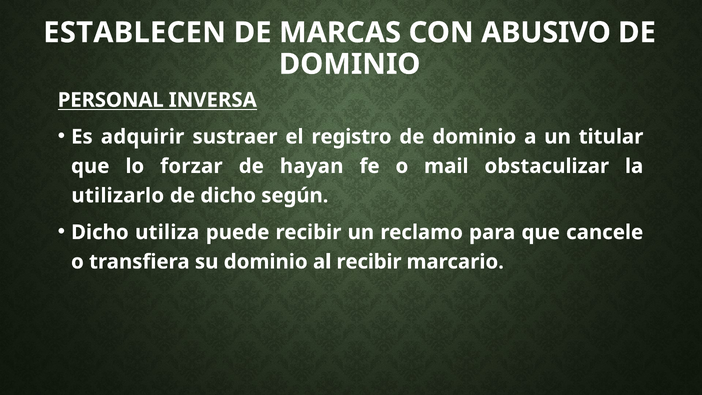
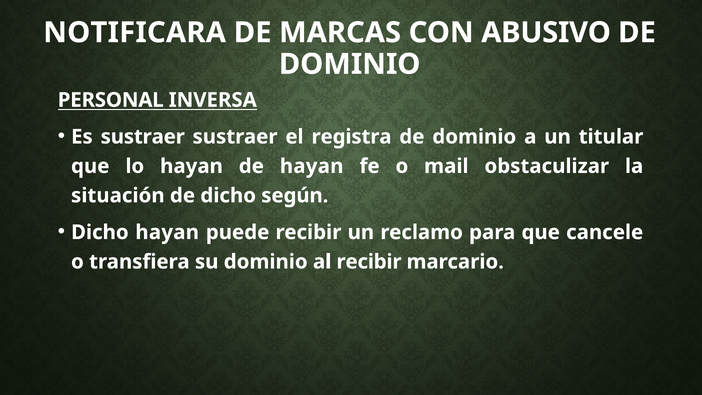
ESTABLECEN: ESTABLECEN -> NOTIFICARA (135, 33)
Es adquirir: adquirir -> sustraer (143, 137)
registro: registro -> registra (352, 137)
lo forzar: forzar -> hayan (191, 166)
utilizarlo: utilizarlo -> situación (118, 196)
Dicho utiliza: utiliza -> hayan (167, 232)
